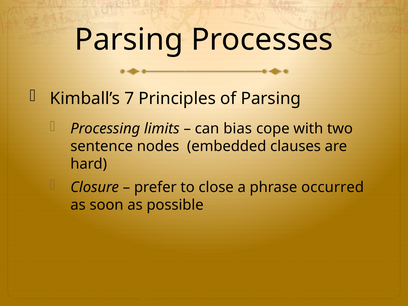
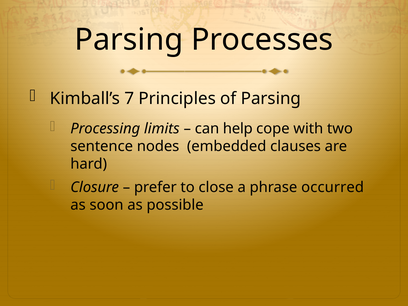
bias: bias -> help (238, 129)
